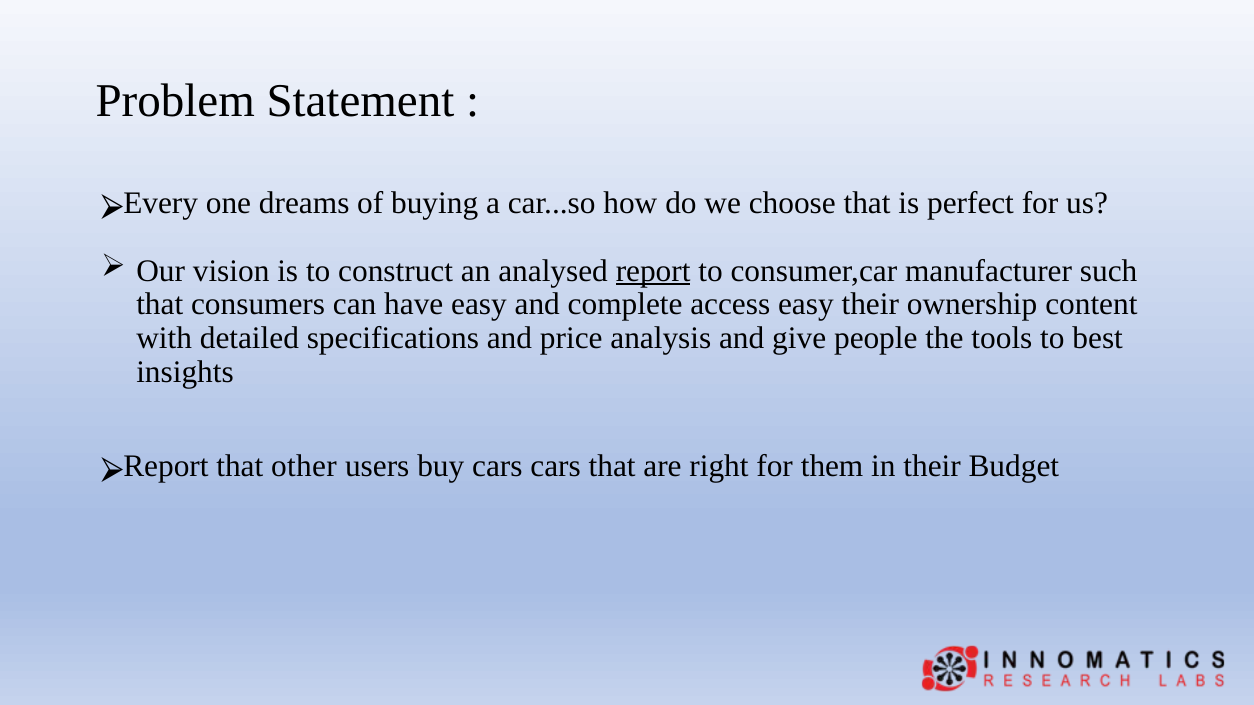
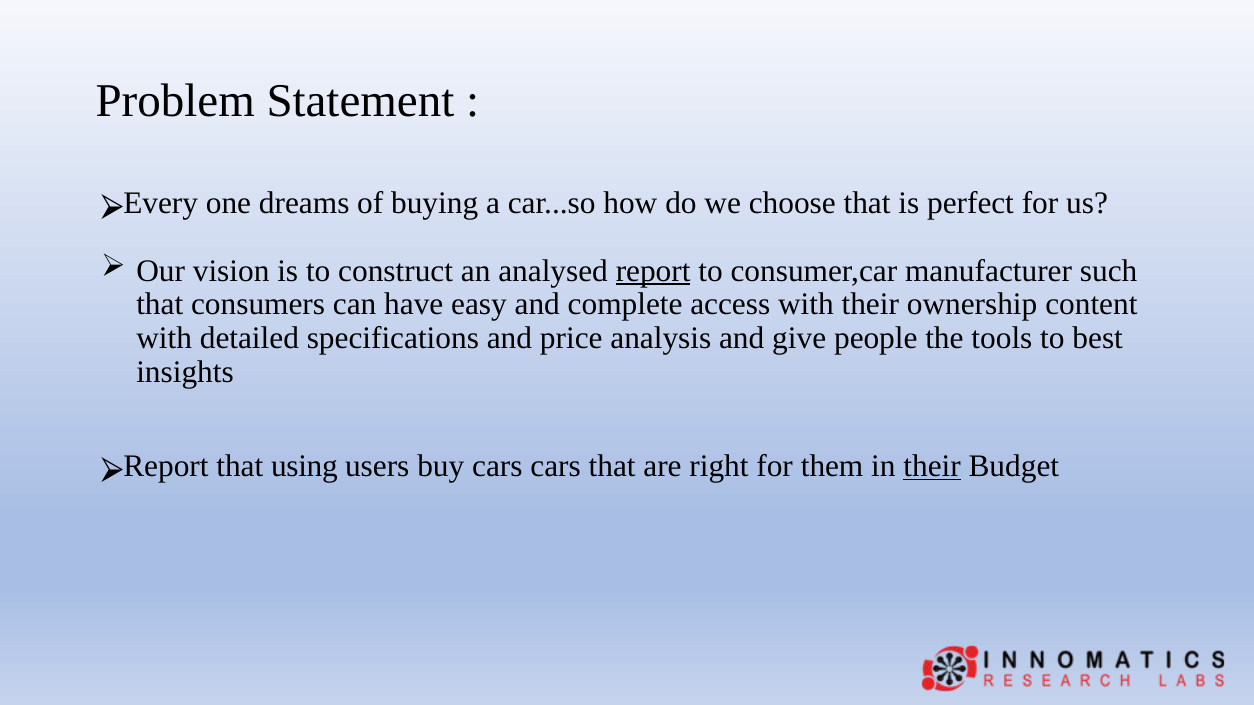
access easy: easy -> with (806, 305)
other: other -> using (304, 466)
their underline: none -> present (932, 466)
